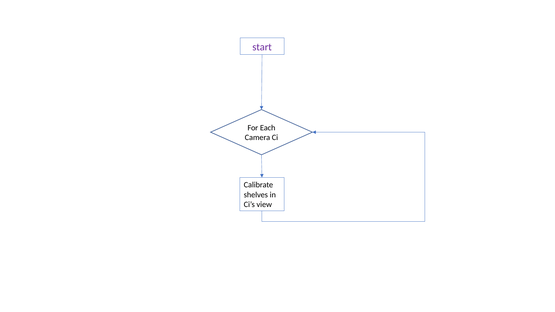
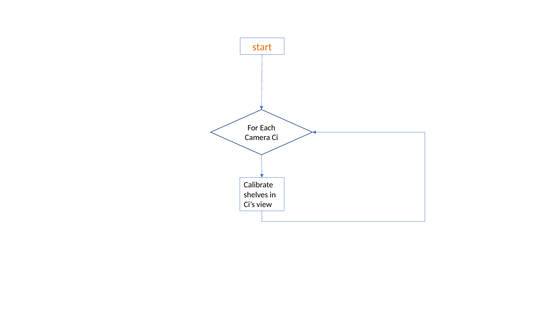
start colour: purple -> orange (262, 47)
